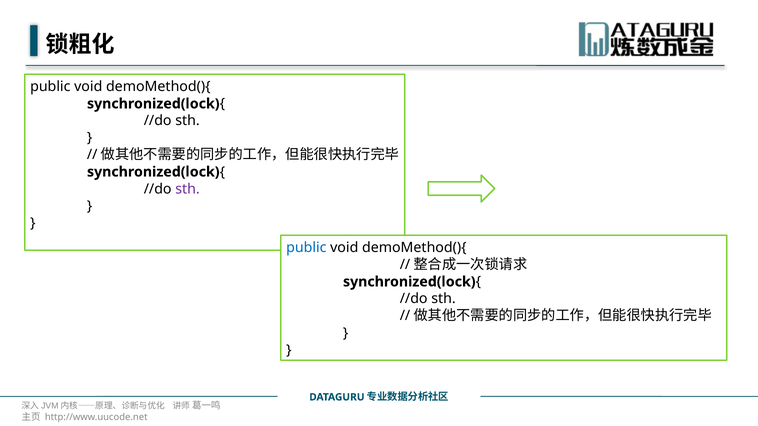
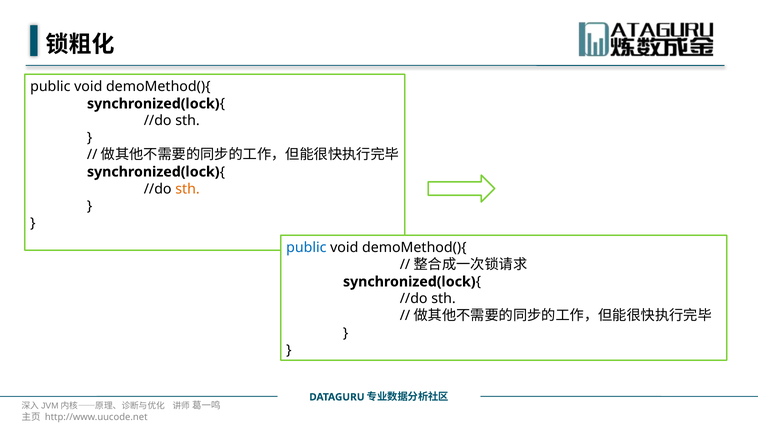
sth colour: purple -> orange (188, 189)
